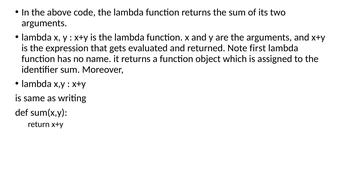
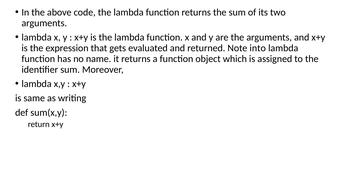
first: first -> into (258, 48)
